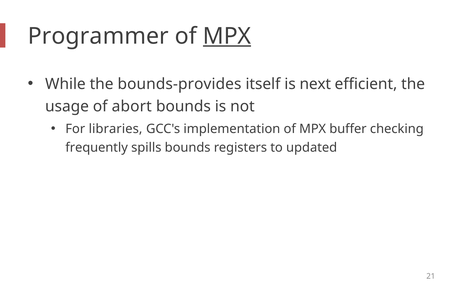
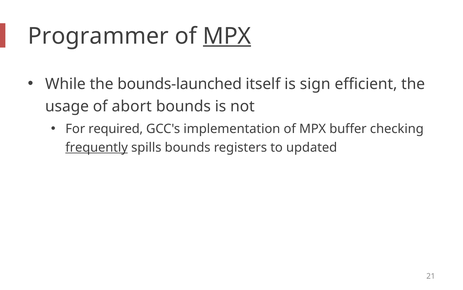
bounds-provides: bounds-provides -> bounds-launched (180, 84)
next: next -> sign (315, 84)
libraries: libraries -> required (116, 129)
frequently underline: none -> present (97, 147)
